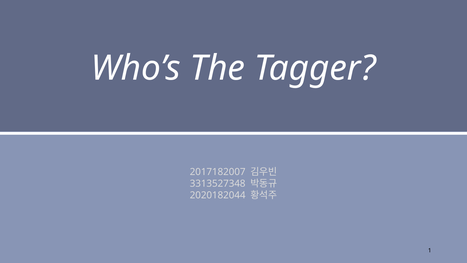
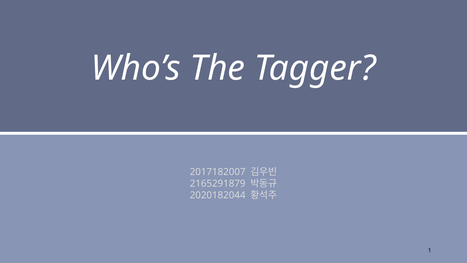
3313527348: 3313527348 -> 2165291879 (218, 183)
